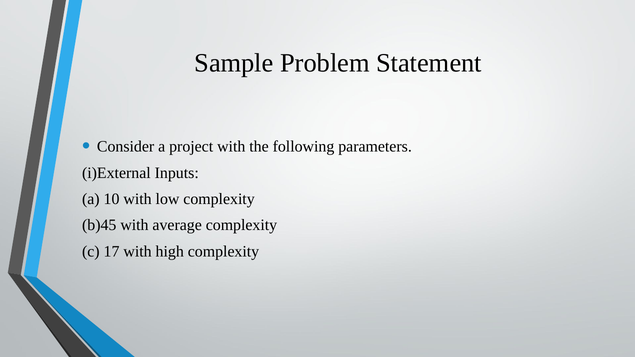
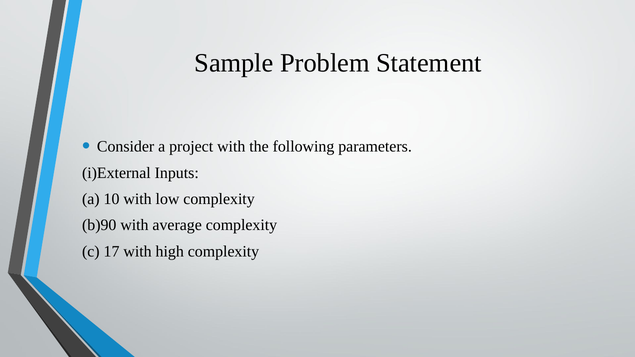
b)45: b)45 -> b)90 (99, 225)
